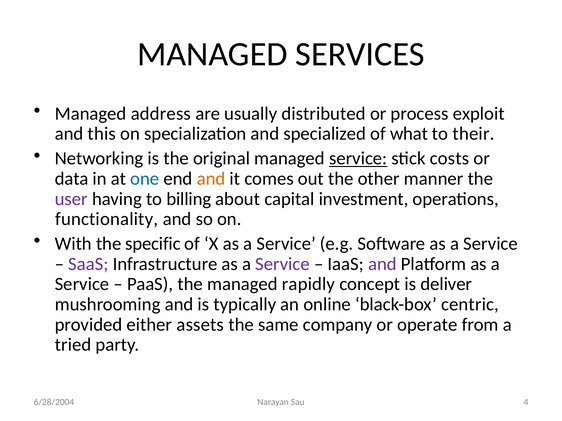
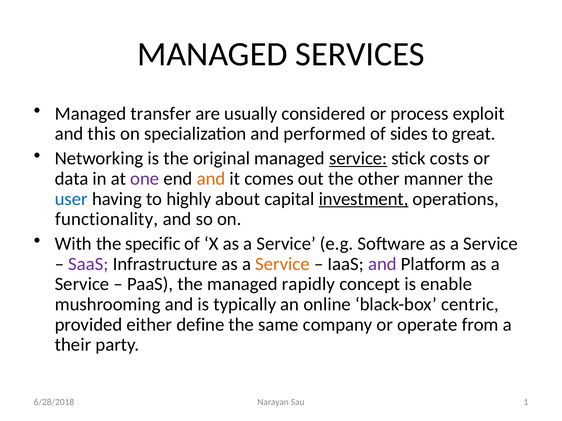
address: address -> transfer (161, 114)
distributed: distributed -> considered (324, 114)
specialized: specialized -> performed (325, 134)
what: what -> sides (409, 134)
their: their -> great (474, 134)
one colour: blue -> purple (145, 179)
user colour: purple -> blue (71, 199)
billing: billing -> highly (189, 199)
investment underline: none -> present (364, 199)
Service colour: purple -> orange (283, 264)
deliver: deliver -> enable (446, 284)
assets: assets -> define (200, 325)
tried: tried -> their (73, 345)
4: 4 -> 1 (526, 402)
6/28/2004: 6/28/2004 -> 6/28/2018 (54, 403)
